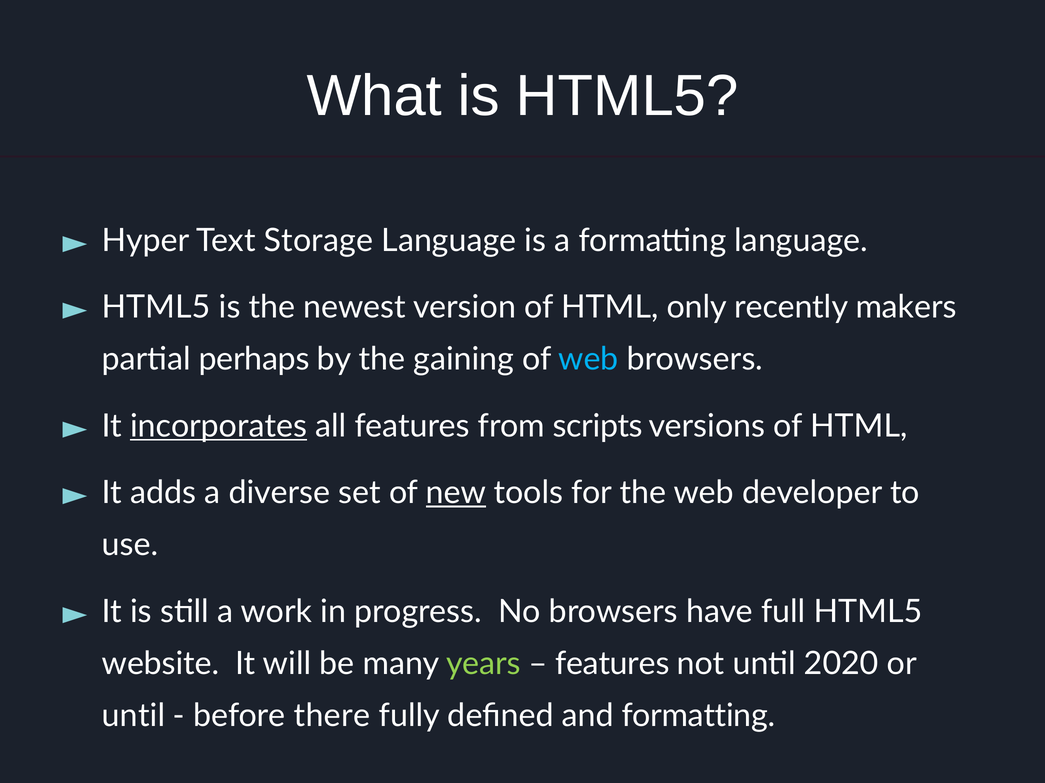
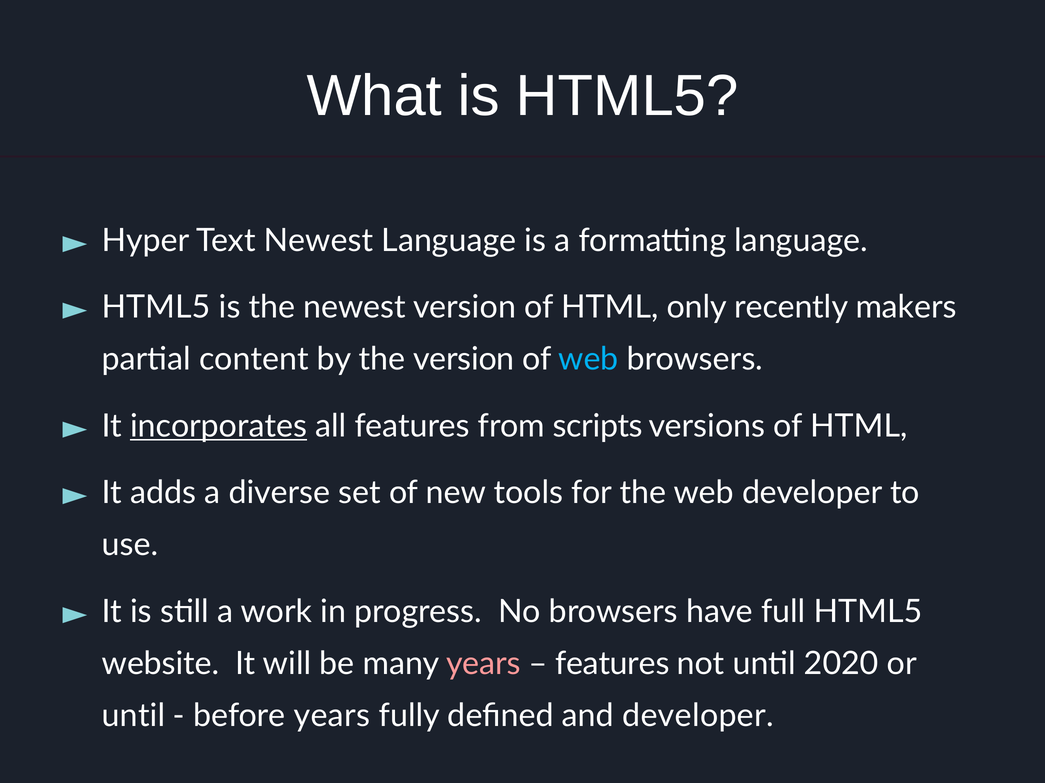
Text Storage: Storage -> Newest (319, 241)
perhaps: perhaps -> content (254, 360)
the gaining: gaining -> version (464, 360)
new underline: present -> none (456, 493)
years colour: light green -> pink (483, 664)
before there: there -> years (332, 716)
and formatting: formatting -> developer (698, 716)
